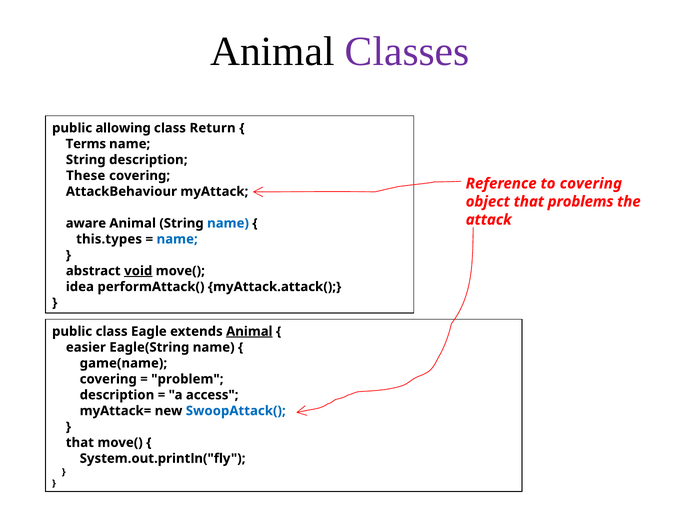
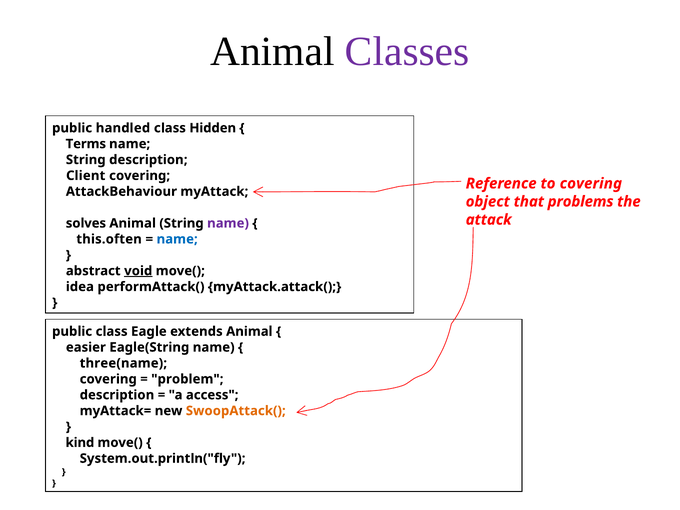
allowing: allowing -> handled (123, 128)
Return: Return -> Hidden (213, 128)
These: These -> Client (86, 176)
aware: aware -> solves (86, 223)
name colour: blue -> purple (228, 223)
this.types: this.types -> this.often (109, 239)
Animal underline: present -> none (249, 331)
game(name: game(name -> three(name (123, 363)
SwoopAttack( colour: blue -> orange (236, 411)
that: that -> kind (80, 443)
